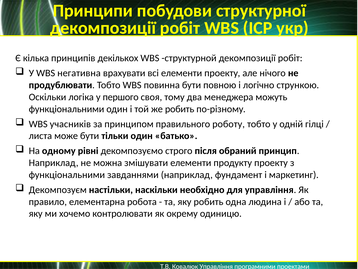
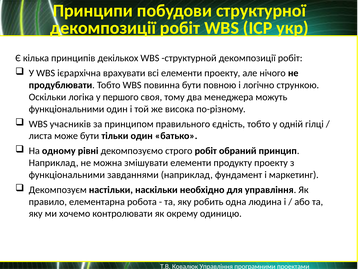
негативна: негативна -> ієрархічна (79, 73)
же робить: робить -> висока (180, 109)
роботу: роботу -> єдність (229, 124)
строго після: після -> робіт (206, 151)
